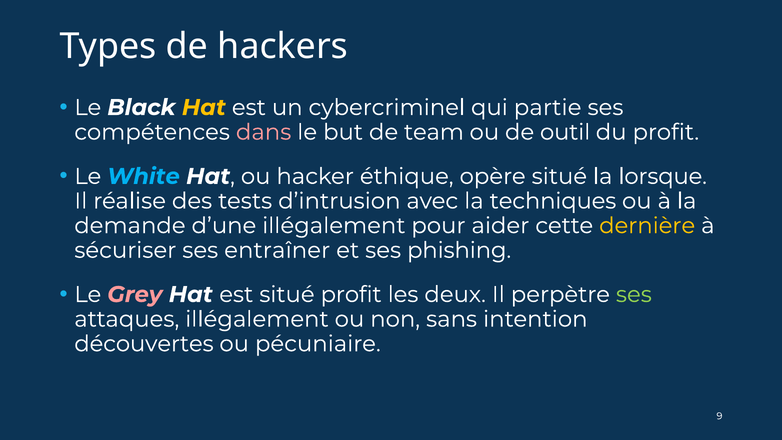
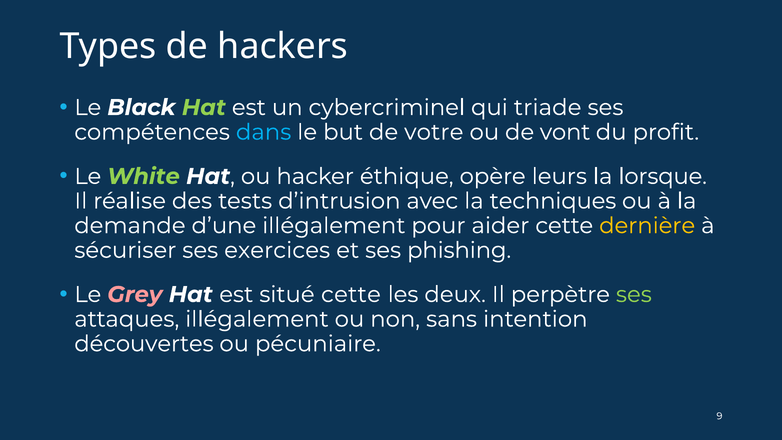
Hat colour: yellow -> light green (204, 107)
partie: partie -> triade (548, 107)
dans colour: pink -> light blue (264, 132)
team: team -> votre (434, 132)
outil: outil -> vont (565, 132)
White colour: light blue -> light green (144, 176)
opère situé: situé -> leurs (559, 176)
entraîner: entraîner -> exercices (277, 250)
situé profit: profit -> cette (351, 294)
